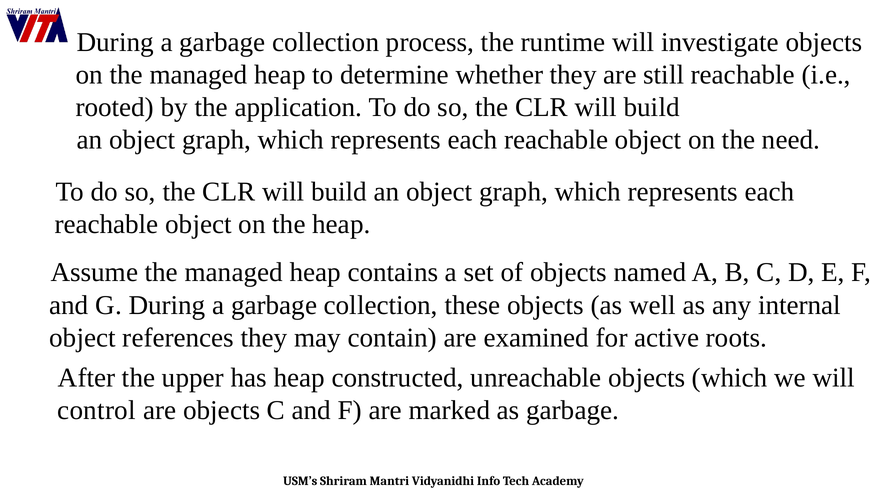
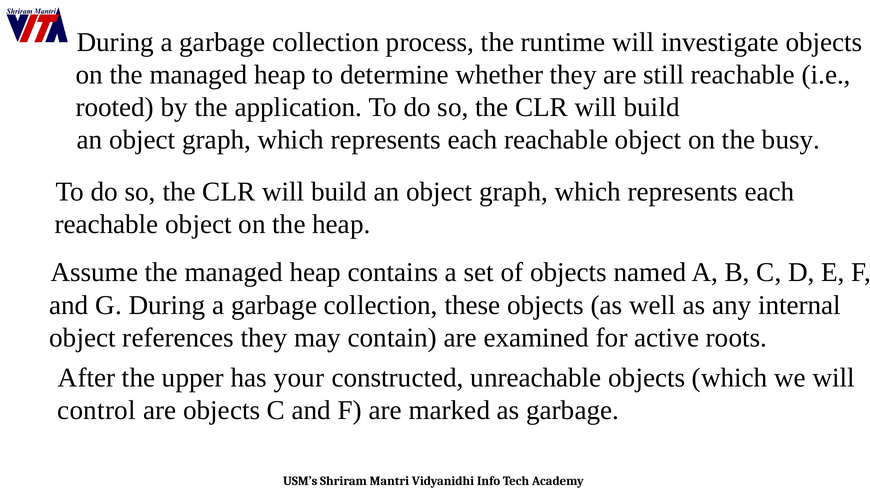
need: need -> busy (791, 140)
has heap: heap -> your (299, 378)
